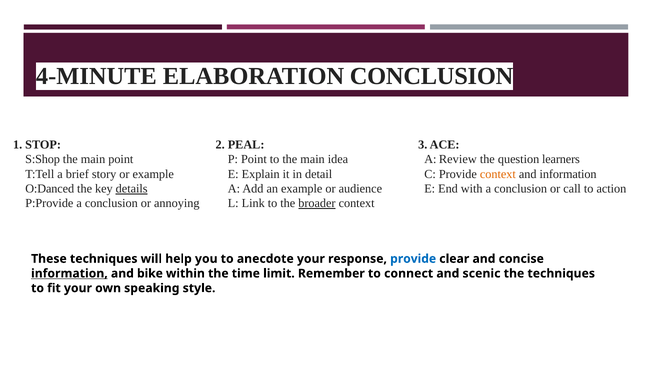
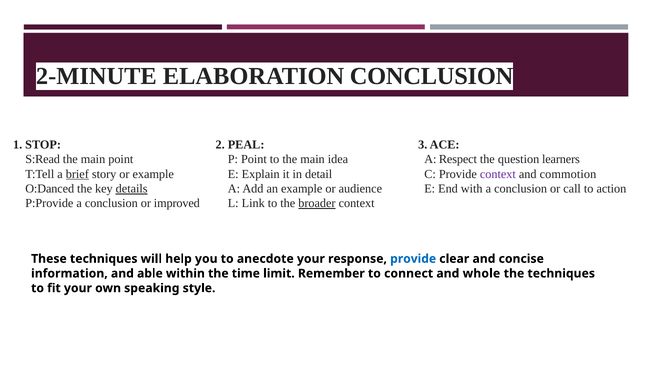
4-MINUTE: 4-MINUTE -> 2-MINUTE (96, 76)
S:Shop: S:Shop -> S:Read (43, 159)
Review: Review -> Respect (458, 159)
brief underline: none -> present (77, 174)
context colour: orange -> purple (498, 174)
and information: information -> commotion (568, 174)
annoying: annoying -> improved (177, 203)
information underline: present -> none (69, 273)
bike: bike -> able (150, 273)
scenic: scenic -> whole (481, 273)
